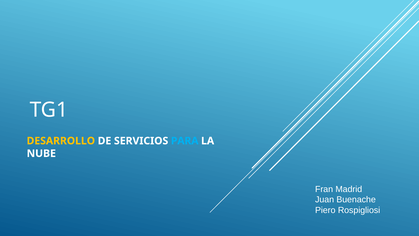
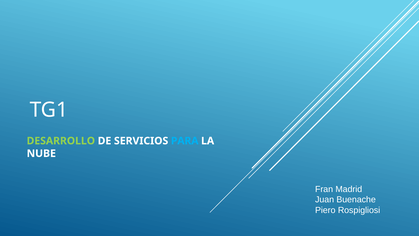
DESARROLLO colour: yellow -> light green (61, 141)
